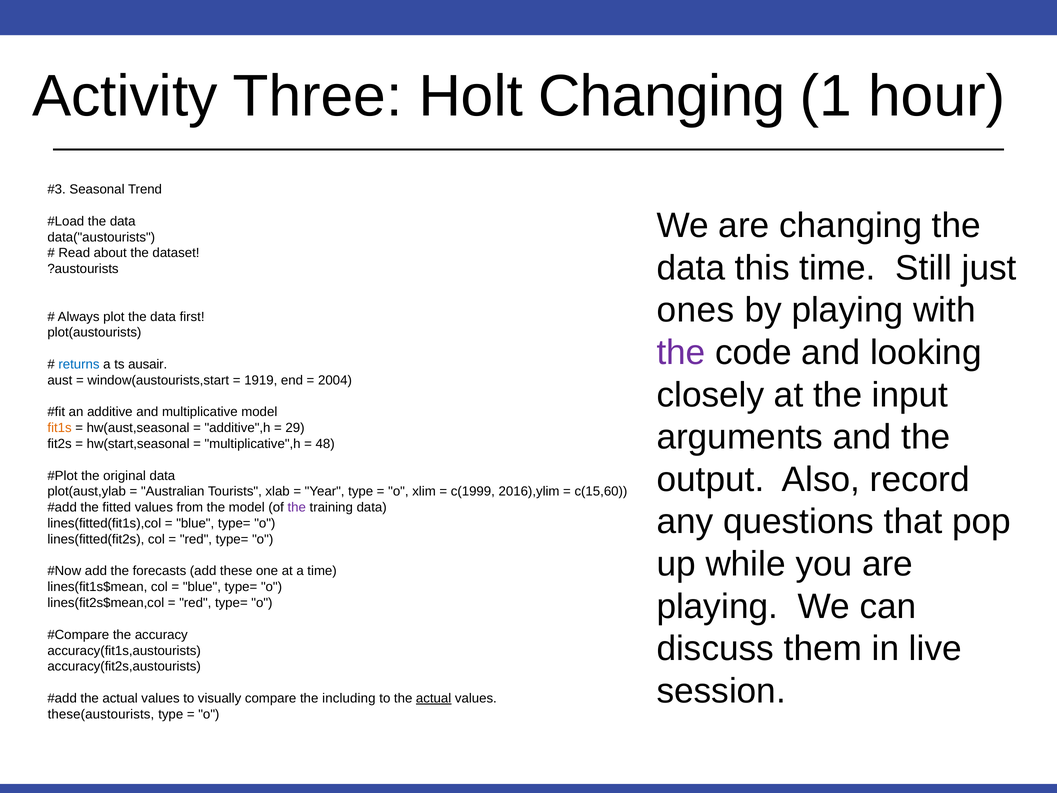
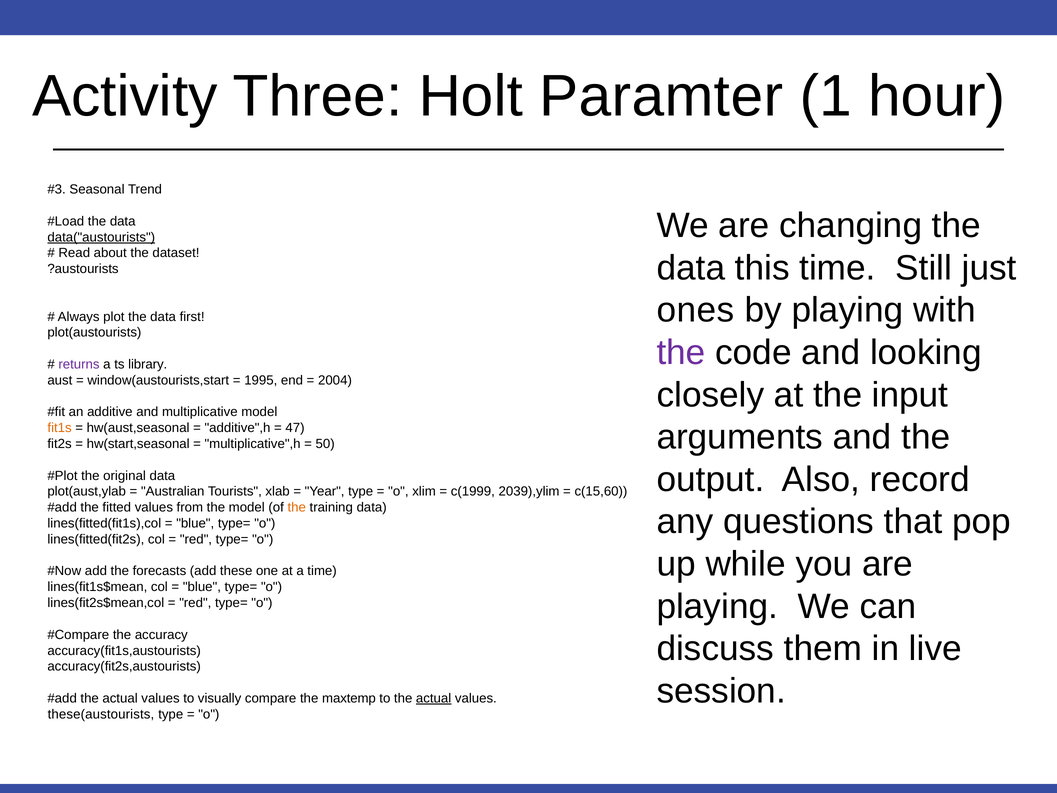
Holt Changing: Changing -> Paramter (661, 97)
data("austourists underline: none -> present (101, 237)
returns colour: blue -> purple (79, 364)
ausair: ausair -> library (148, 364)
1919: 1919 -> 1995 (261, 380)
29: 29 -> 47 (295, 428)
48: 48 -> 50 (325, 444)
2016),ylim: 2016),ylim -> 2039),ylim (529, 491)
the colour: purple -> orange (297, 507)
including: including -> maxtemp (349, 698)
